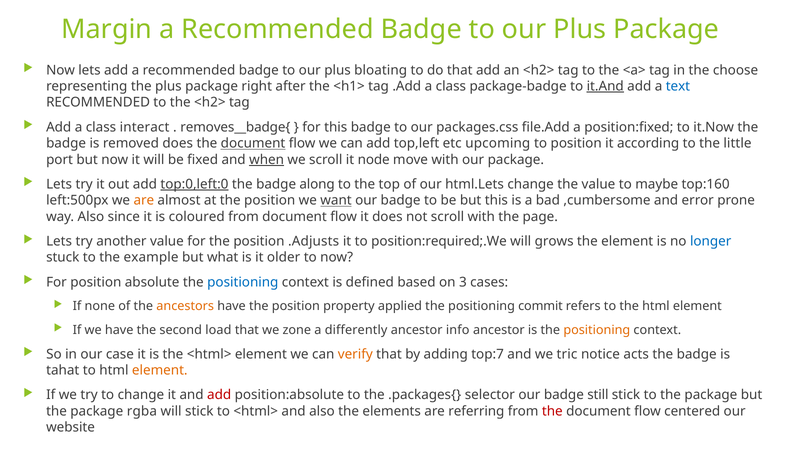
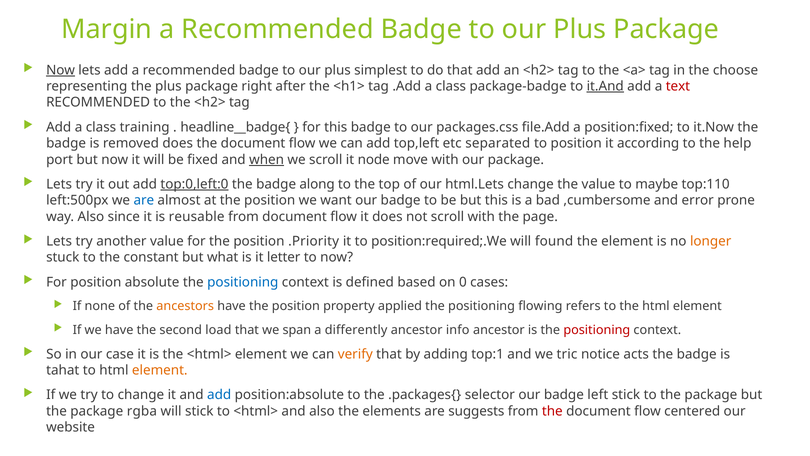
Now underline: none -> present (61, 70)
bloating: bloating -> simplest (381, 70)
text colour: blue -> red (678, 86)
interact: interact -> training (145, 127)
removes__badge{: removes__badge{ -> headline__badge{ (235, 127)
document underline: present -> none (253, 143)
upcoming: upcoming -> separated (498, 143)
little: little -> help (737, 143)
top:160: top:160 -> top:110 (706, 184)
are colour: orange -> blue (144, 200)
want underline: present -> none (336, 200)
coloured: coloured -> reusable (197, 216)
.Adjusts: .Adjusts -> .Priority (314, 241)
grows: grows -> found (554, 241)
longer colour: blue -> orange (711, 241)
example: example -> constant (151, 257)
older: older -> letter (284, 257)
3: 3 -> 0 (463, 282)
commit: commit -> flowing (540, 306)
zone: zone -> span (297, 330)
positioning colour: orange -> red (597, 330)
top:7: top:7 -> top:1 (488, 354)
add colour: red -> blue (219, 395)
still: still -> left (598, 395)
referring: referring -> suggests (476, 411)
